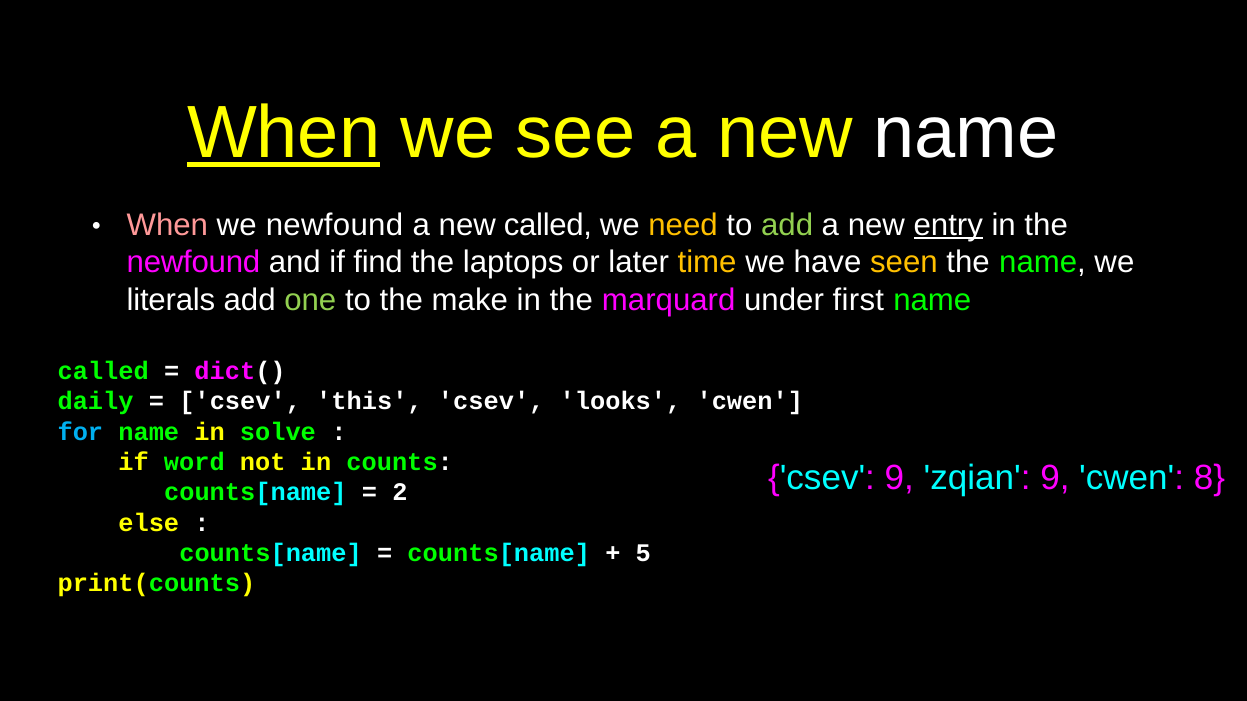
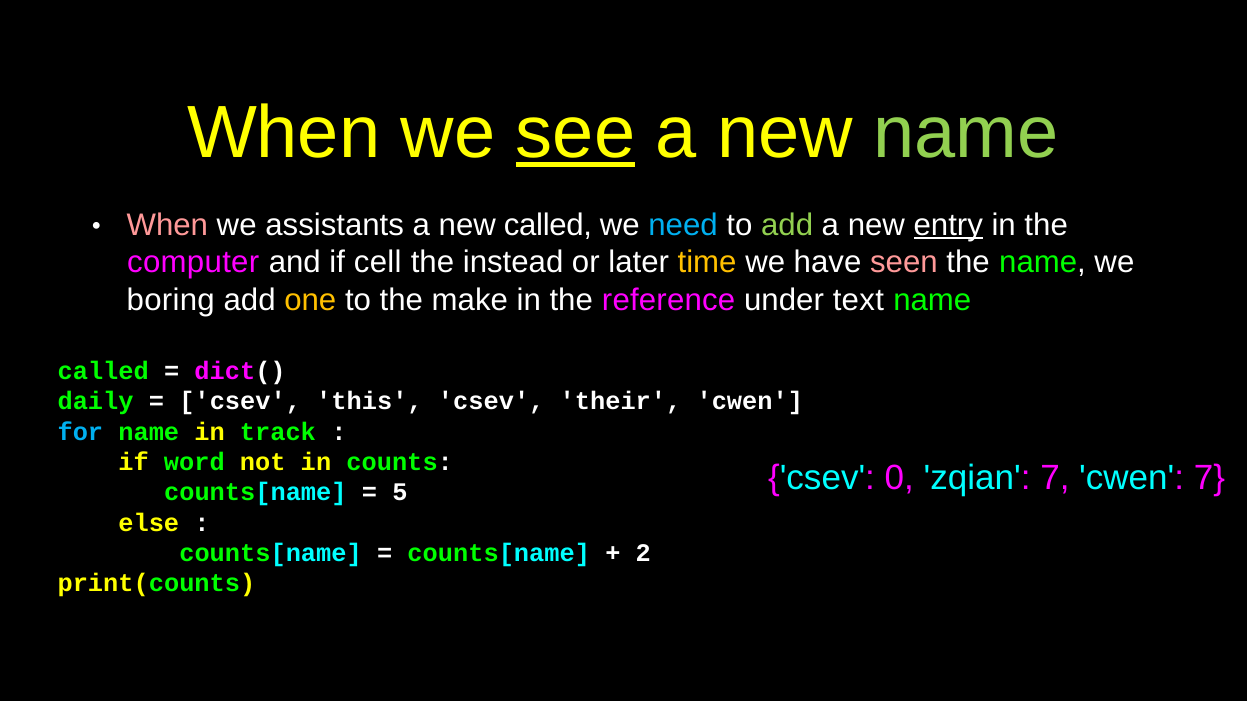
When underline: present -> none (284, 133)
see underline: none -> present (576, 133)
name colour: white -> light green (966, 133)
we newfound: newfound -> assistants (335, 225)
need colour: yellow -> light blue (683, 225)
newfound: newfound -> computer (193, 263)
find: find -> cell (378, 263)
laptops: laptops -> instead (513, 263)
seen colour: yellow -> pink (904, 263)
literals: literals -> boring (171, 300)
one colour: light green -> yellow (310, 300)
marquard: marquard -> reference (669, 300)
first: first -> text (858, 300)
looks: looks -> their (621, 402)
solve: solve -> track (278, 432)
csev 9: 9 -> 0 (899, 478)
zqian 9: 9 -> 7 (1055, 478)
cwen 8: 8 -> 7 (1209, 478)
2: 2 -> 5 (400, 493)
5: 5 -> 2 (643, 553)
